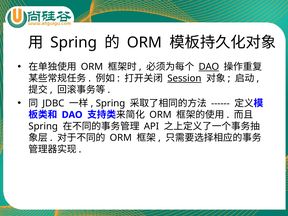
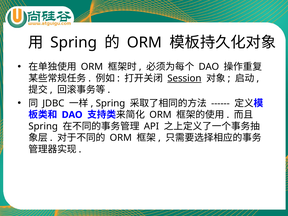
DAO underline: present -> none (209, 67)
